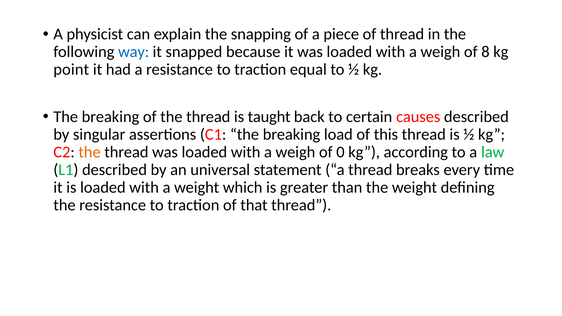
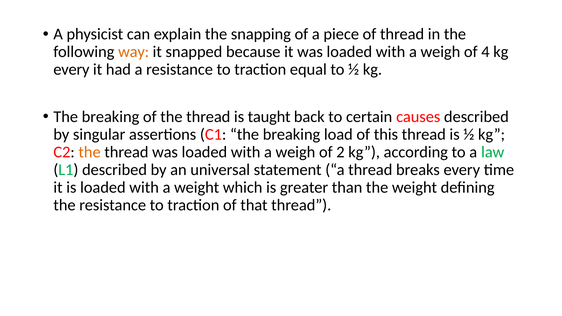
way colour: blue -> orange (134, 52)
8: 8 -> 4 (485, 52)
point: point -> every (71, 70)
0: 0 -> 2 (340, 152)
